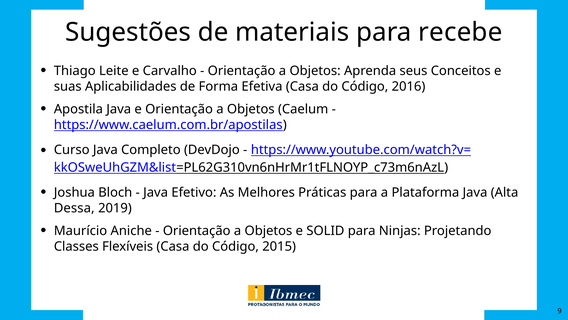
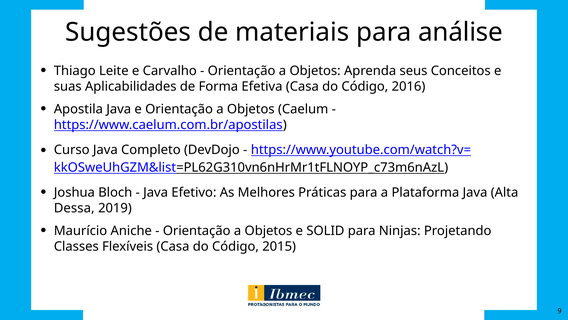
recebe: recebe -> análise (461, 32)
